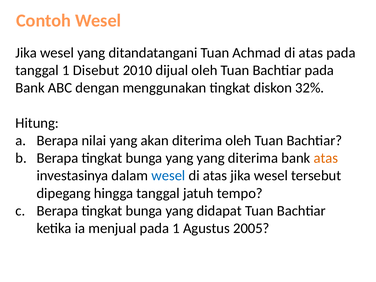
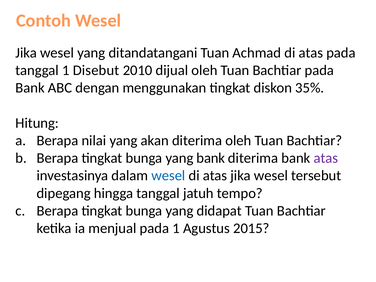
32%: 32% -> 35% (310, 88)
yang yang: yang -> bank (211, 158)
atas colour: orange -> purple (326, 158)
2005: 2005 -> 2015 (251, 228)
